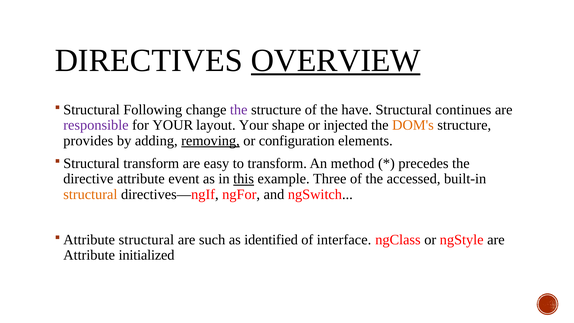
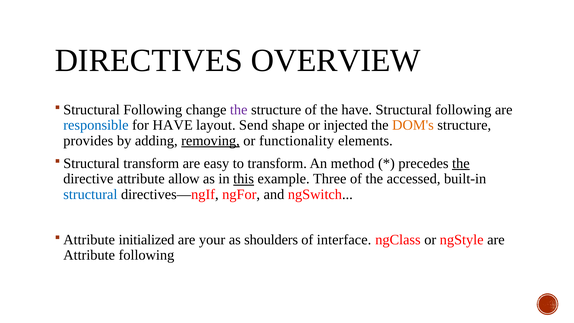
OVERVIEW underline: present -> none (336, 60)
Structural continues: continues -> following (464, 110)
responsible colour: purple -> blue (96, 125)
for YOUR: YOUR -> HAVE (173, 125)
layout Your: Your -> Send (254, 125)
configuration: configuration -> functionality (297, 141)
the underline: none -> present (461, 163)
event: event -> allow (184, 179)
structural colour: orange -> blue (90, 194)
structural: structural -> initialized (147, 240)
such: such -> your (212, 240)
identified: identified -> shoulders (271, 240)
Attribute initialized: initialized -> following (146, 255)
